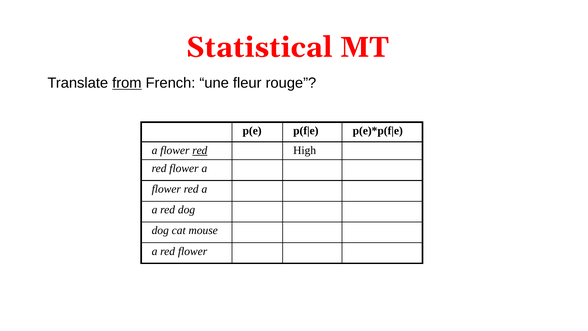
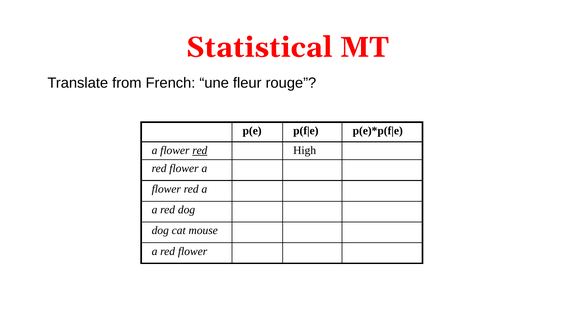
from underline: present -> none (127, 83)
